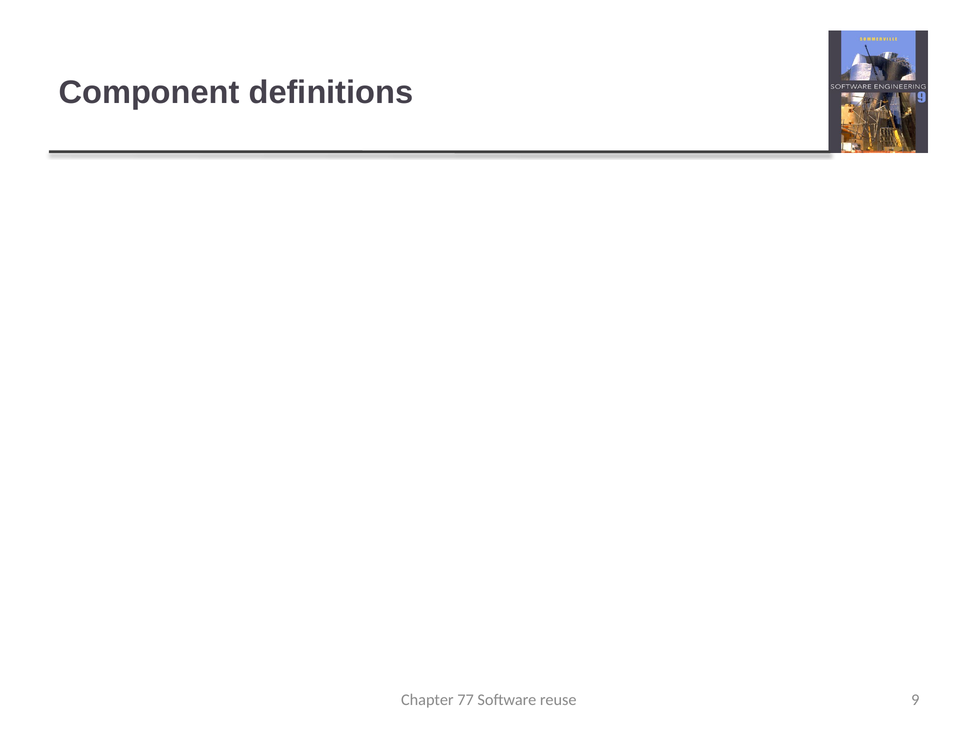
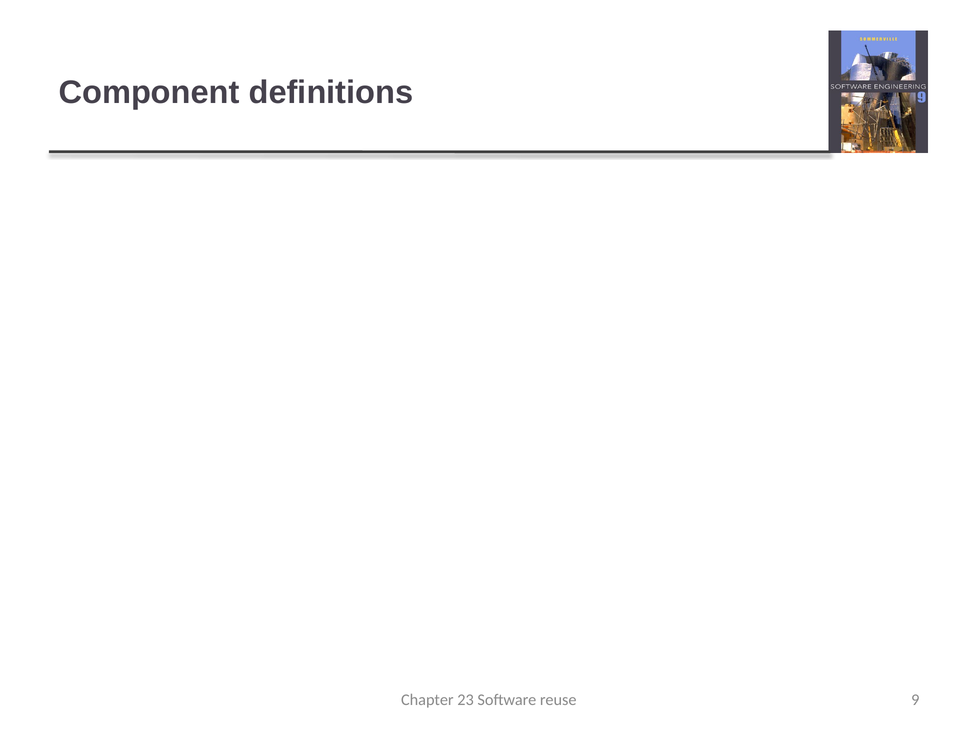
77: 77 -> 23 (466, 700)
